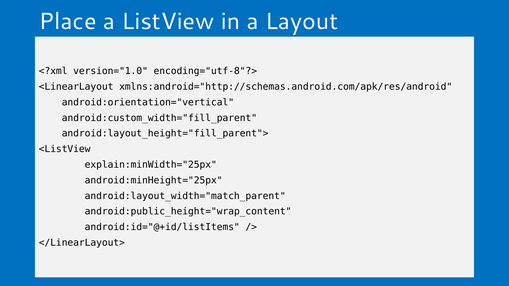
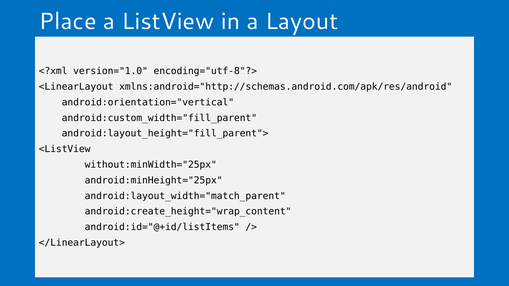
explain:minWidth="25px: explain:minWidth="25px -> without:minWidth="25px (151, 165)
android:public_height="wrap_content: android:public_height="wrap_content -> android:create_height="wrap_content (188, 212)
